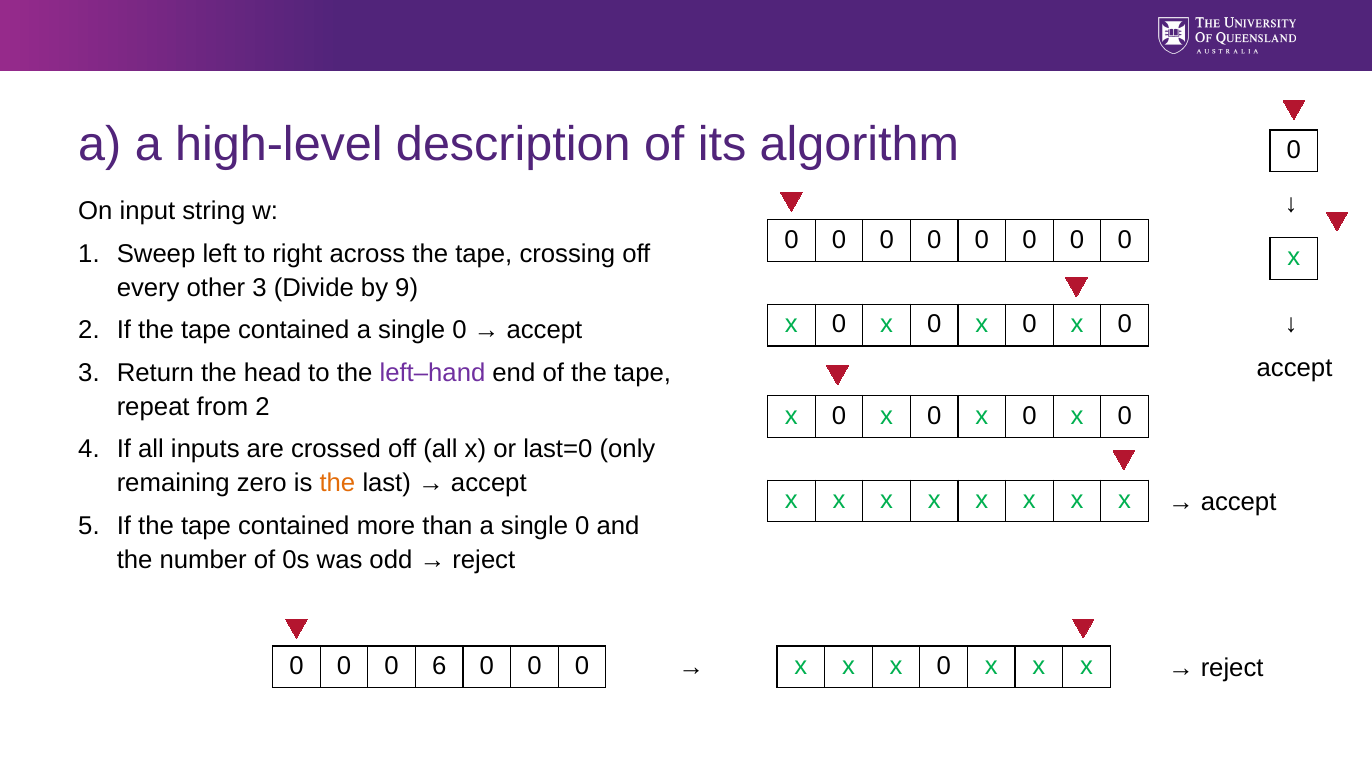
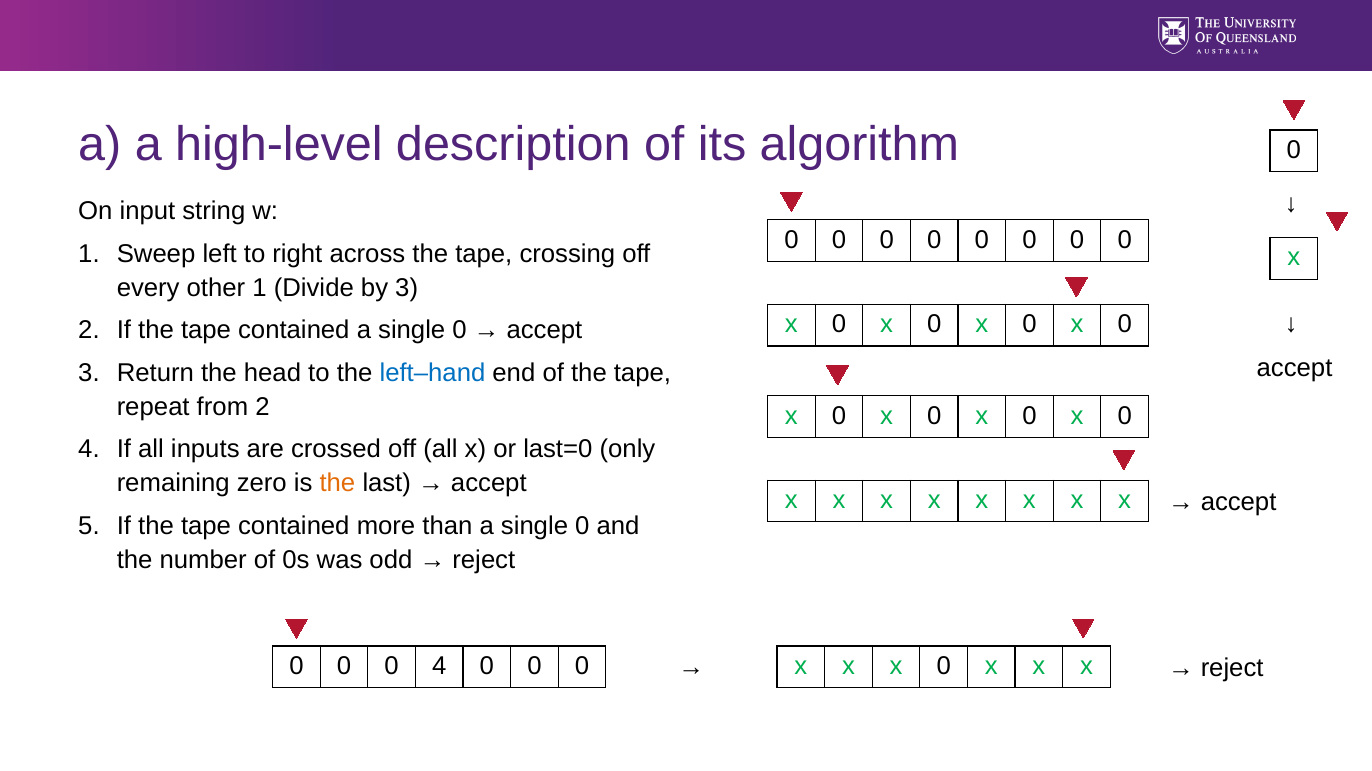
other 3: 3 -> 1 (260, 288)
by 9: 9 -> 3 (407, 288)
left–hand colour: purple -> blue (432, 373)
0 6: 6 -> 4 (439, 667)
